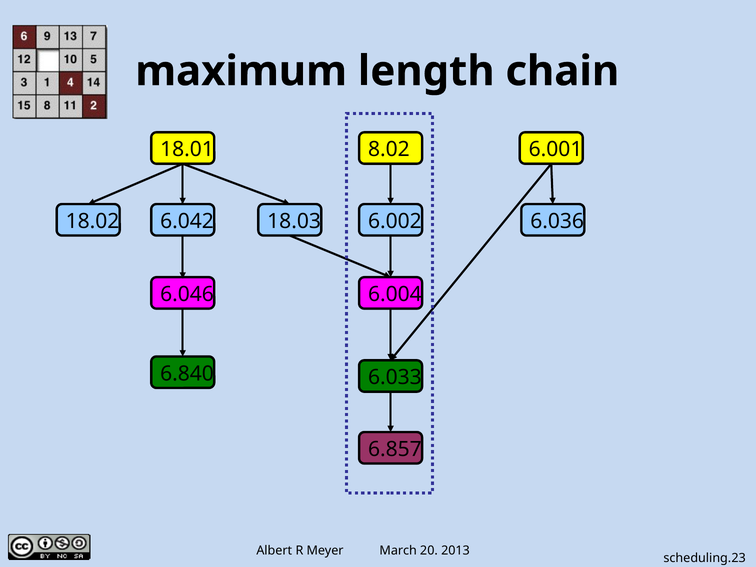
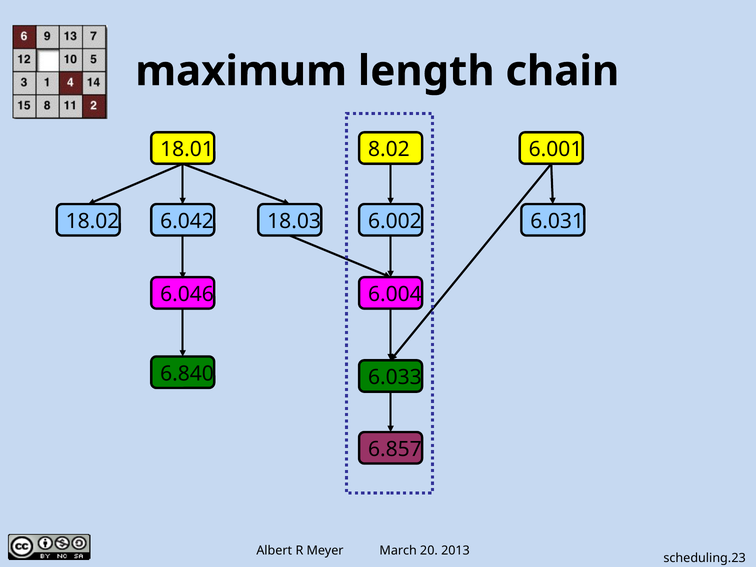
6.036: 6.036 -> 6.031 (557, 221)
